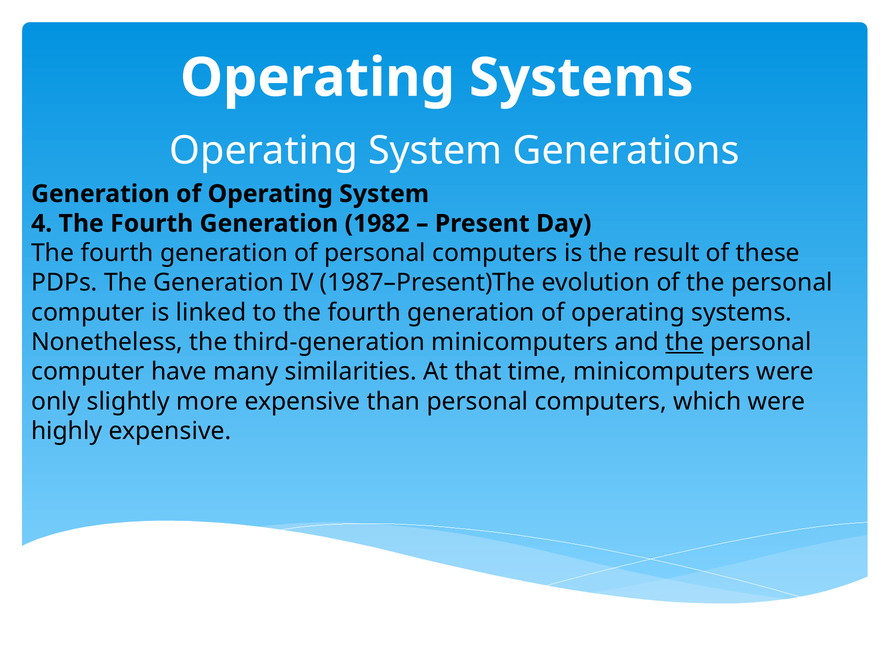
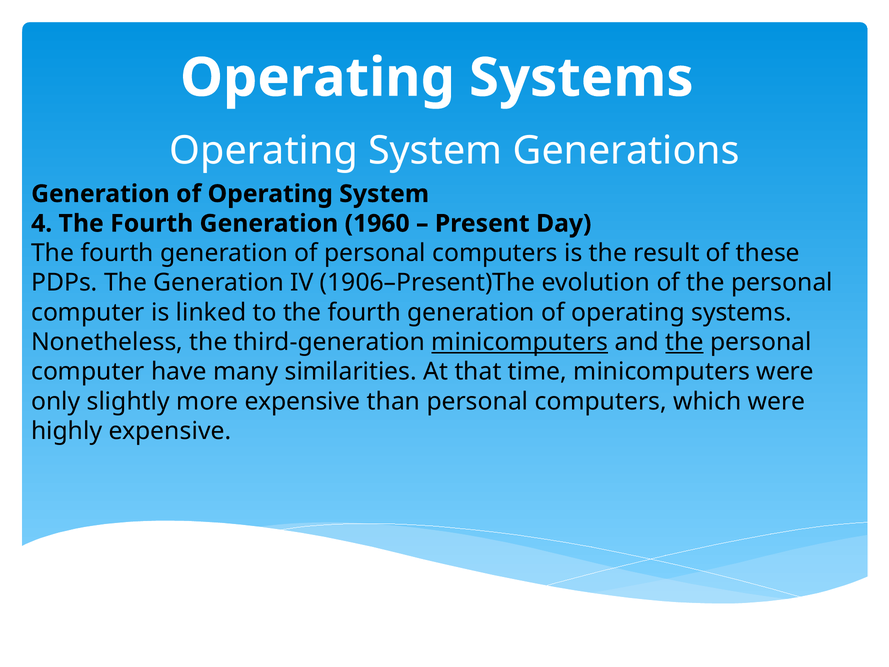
1982: 1982 -> 1960 (377, 223)
1987–Present)The: 1987–Present)The -> 1906–Present)The (428, 283)
minicomputers underline: none -> present (520, 342)
